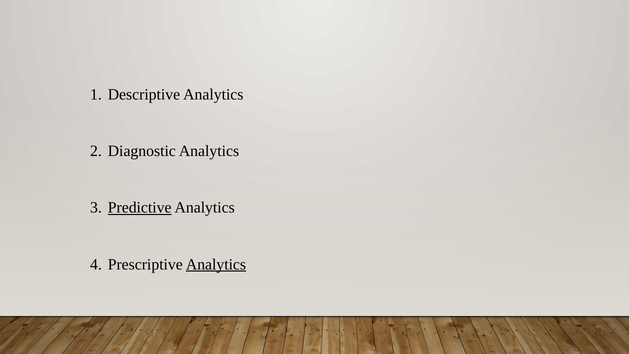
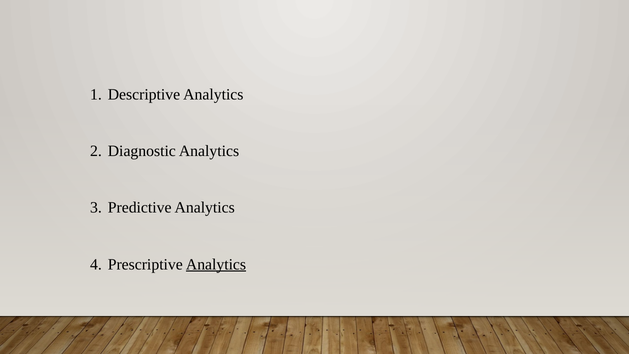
Predictive underline: present -> none (140, 208)
